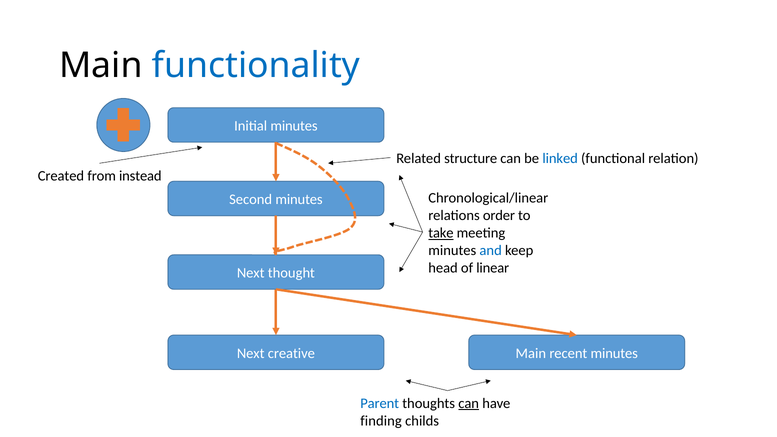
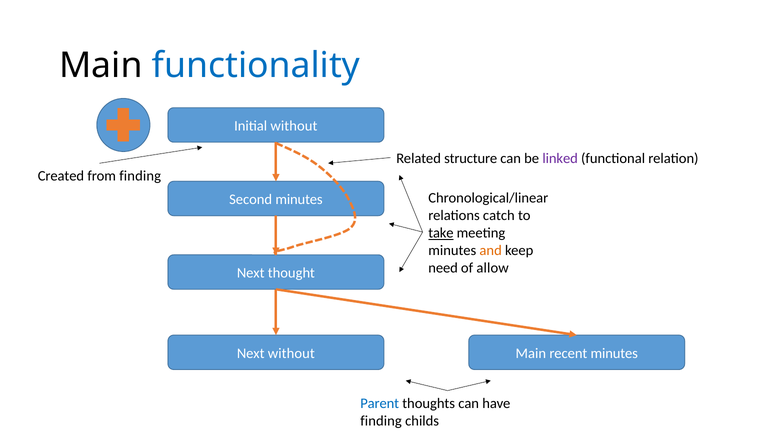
Initial minutes: minutes -> without (294, 126)
linked colour: blue -> purple (560, 159)
from instead: instead -> finding (140, 176)
order: order -> catch (499, 216)
and colour: blue -> orange (491, 251)
head: head -> need (443, 268)
linear: linear -> allow (493, 268)
Next creative: creative -> without (291, 353)
can underline: present -> none (469, 403)
